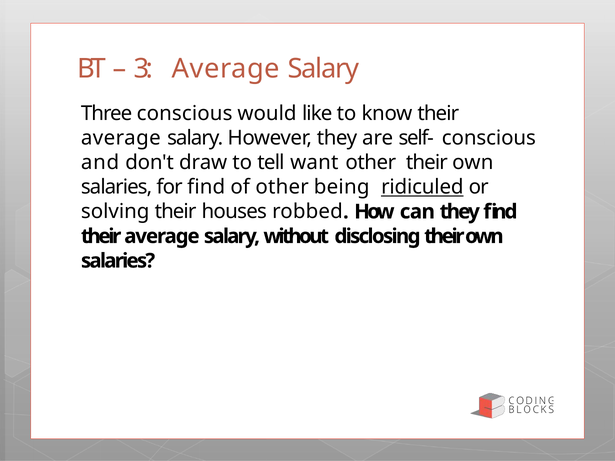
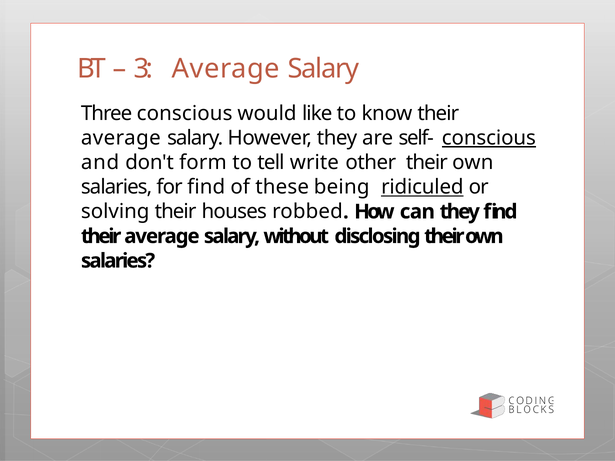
conscious underline: none -> present (489, 138)
draw: draw -> form (203, 163)
want: want -> write (314, 163)
of other: other -> these (282, 187)
